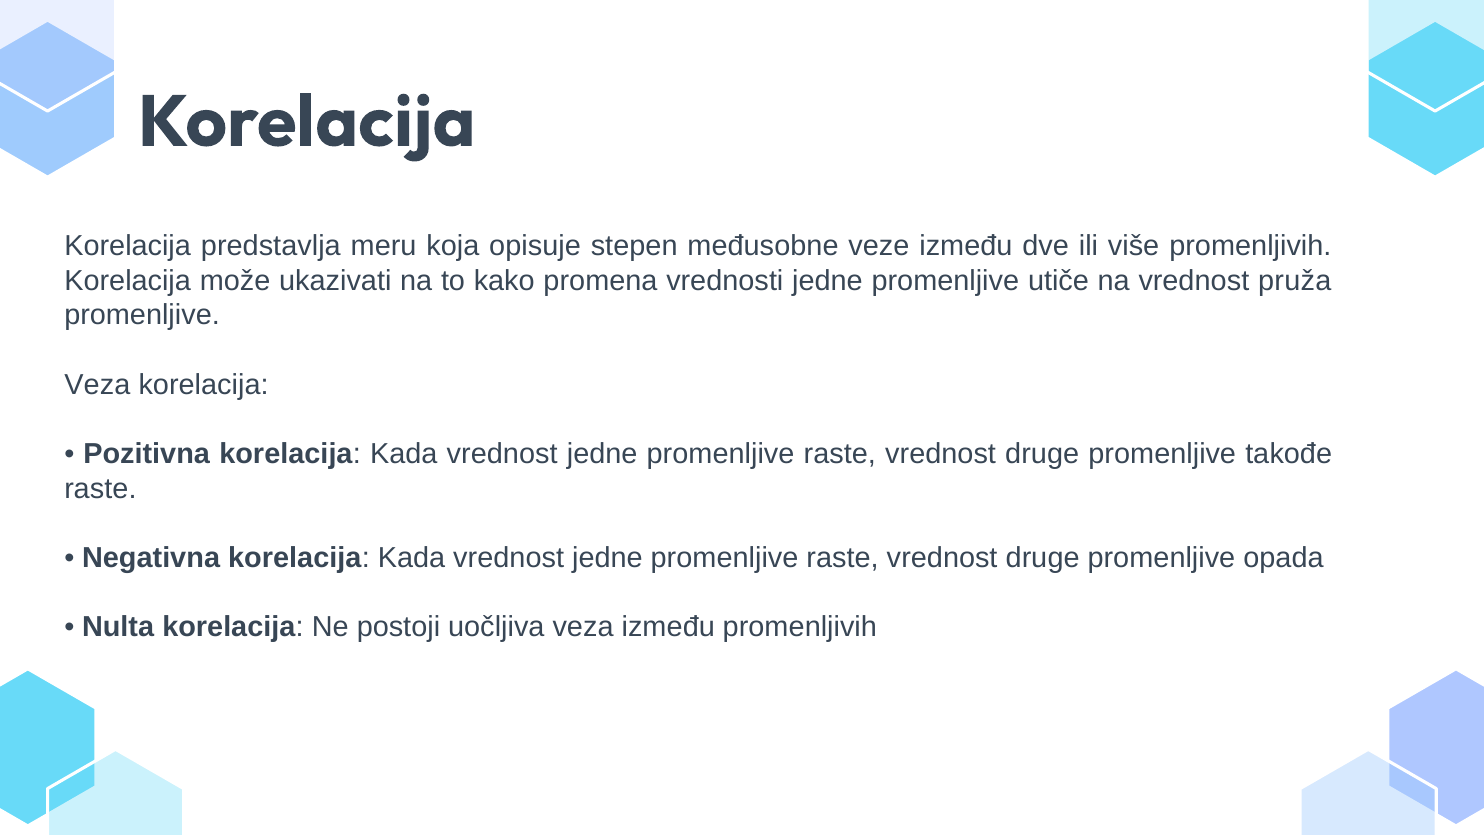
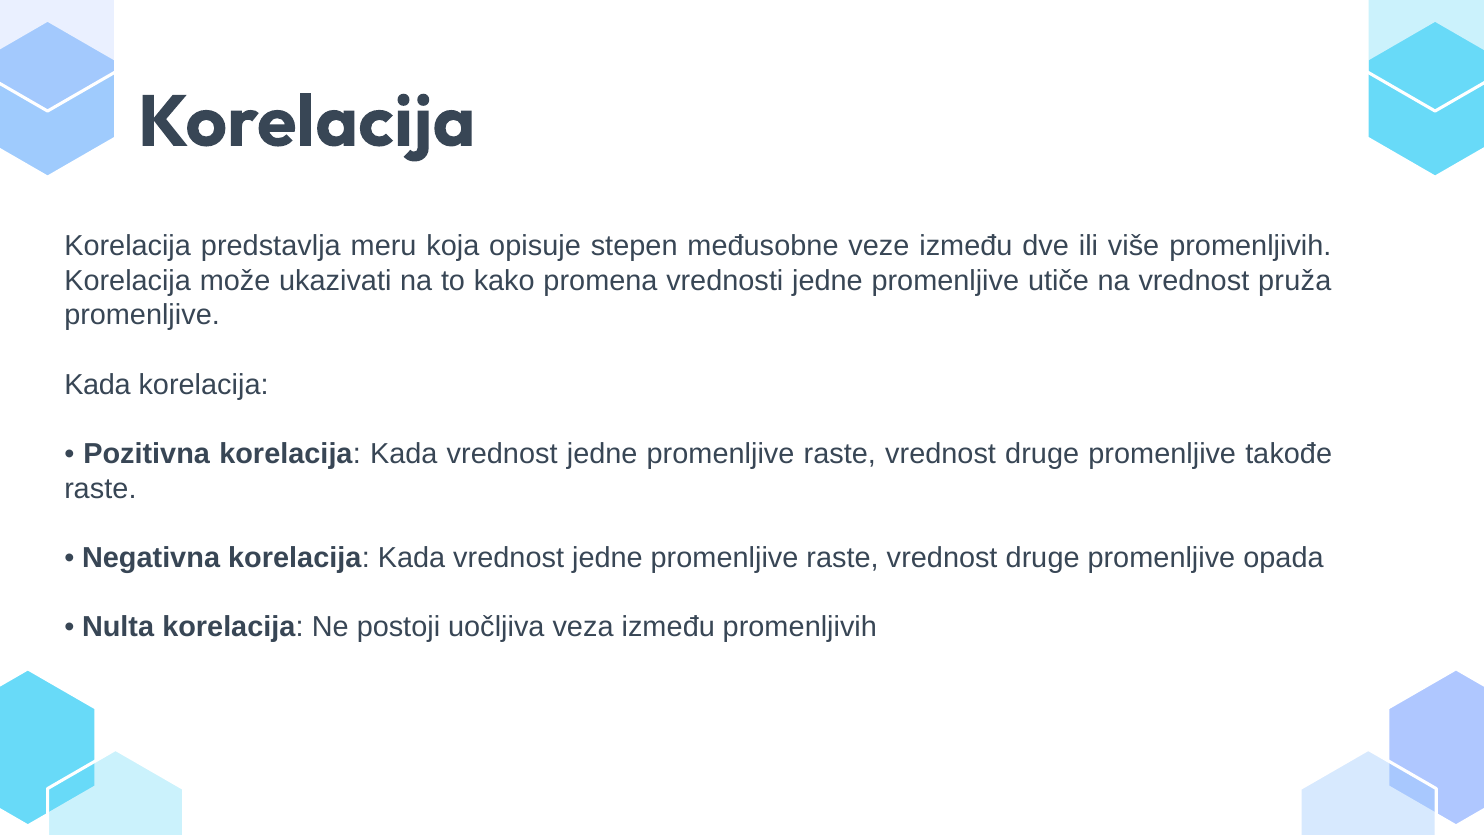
Veza: Veza -> Kada (98, 385)
